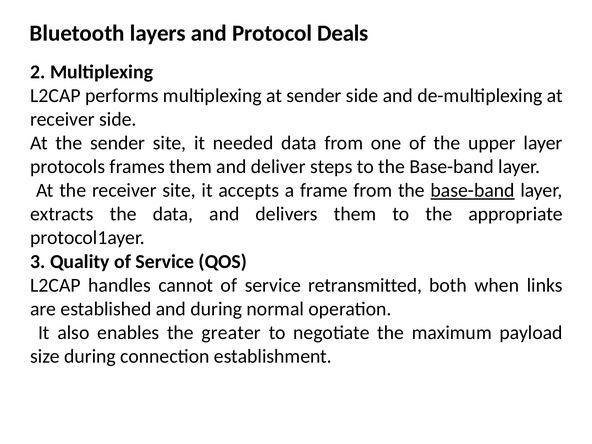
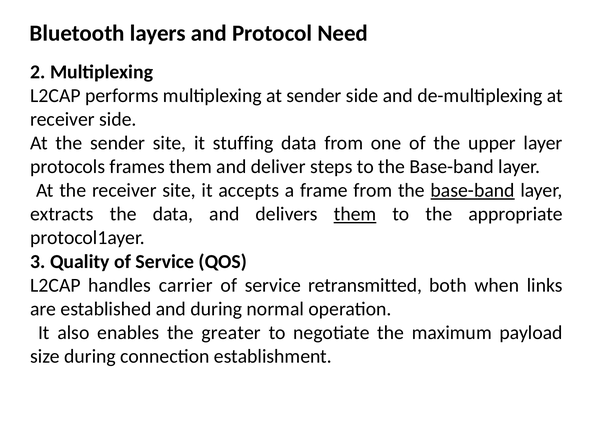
Deals: Deals -> Need (343, 33)
needed: needed -> stuffing (243, 143)
them underline: none -> present (355, 214)
cannot: cannot -> carrier (186, 285)
